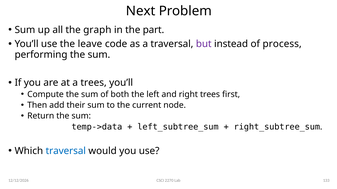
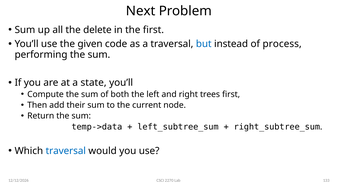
graph: graph -> delete (97, 30)
the part: part -> first (153, 30)
leave: leave -> given (90, 44)
but colour: purple -> blue (204, 44)
a trees: trees -> state (94, 83)
